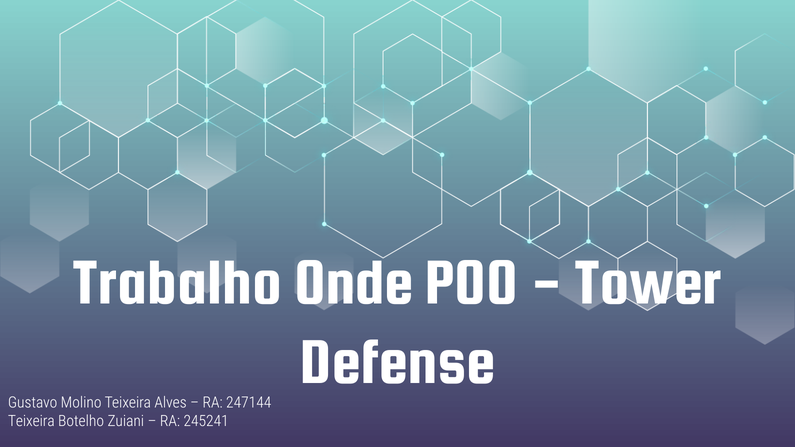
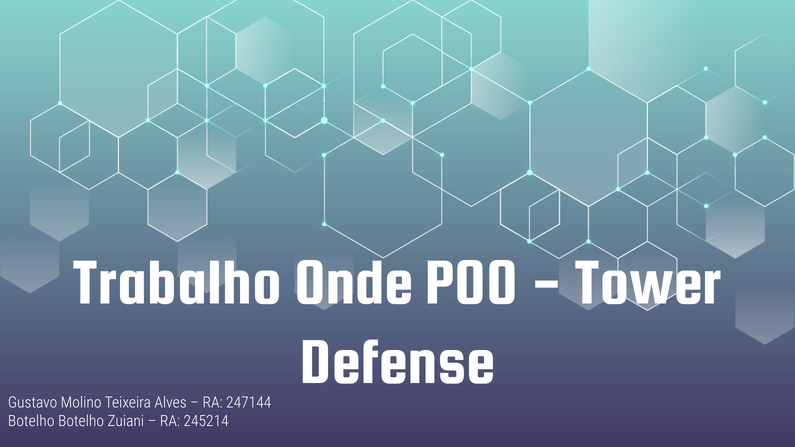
Teixeira: Teixeira -> Botelho (31, 421)
245241: 245241 -> 245214 (206, 421)
